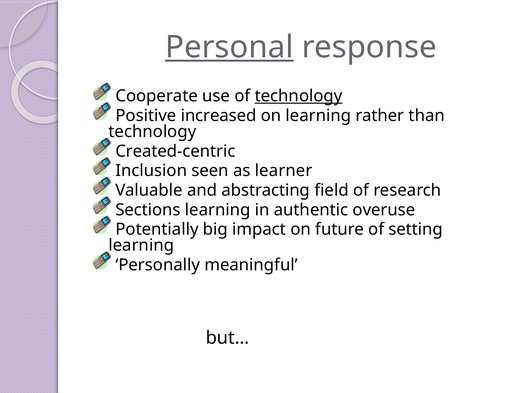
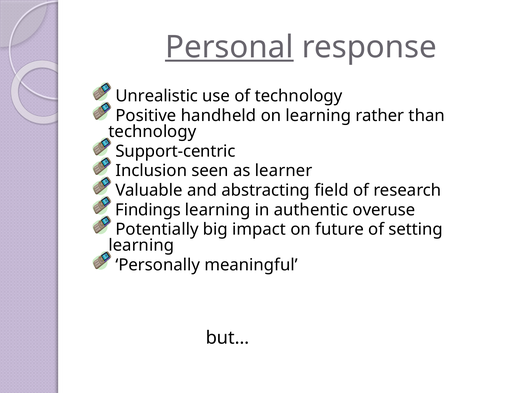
Cooperate: Cooperate -> Unrealistic (157, 96)
technology underline: present -> none (299, 96)
increased: increased -> handheld (219, 116)
Created-centric: Created-centric -> Support-centric (175, 152)
Sections: Sections -> Findings (148, 210)
